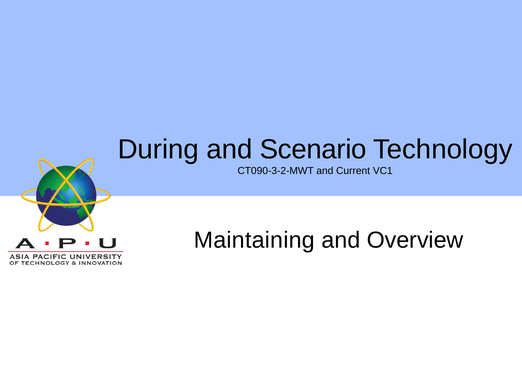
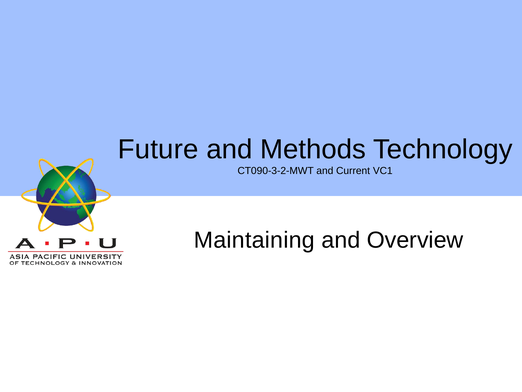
During: During -> Future (158, 149)
Scenario: Scenario -> Methods (313, 149)
